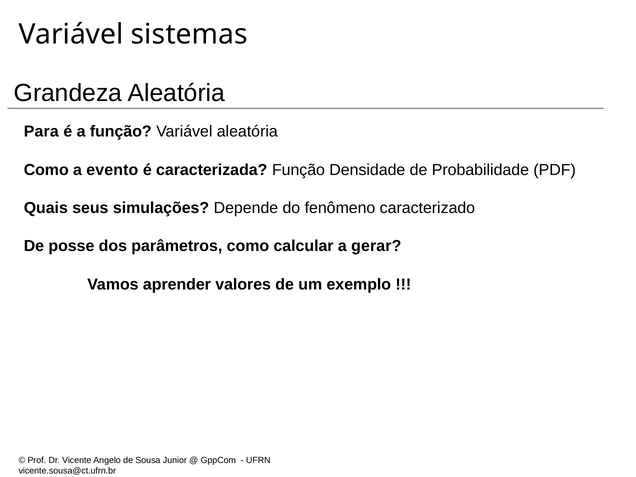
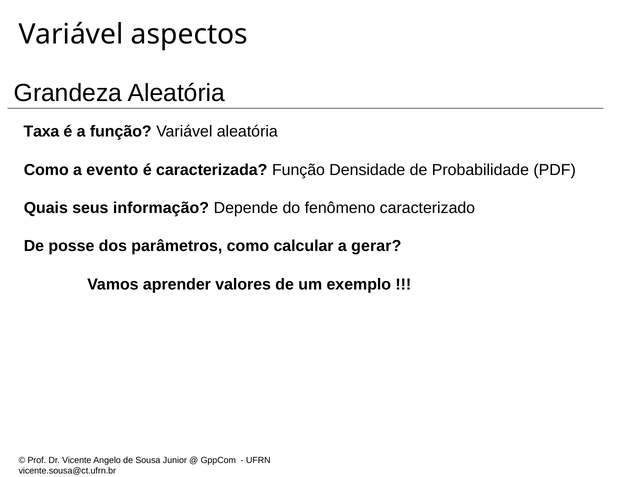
sistemas: sistemas -> aspectos (189, 34)
Para: Para -> Taxa (41, 132)
simulações: simulações -> informação (161, 208)
